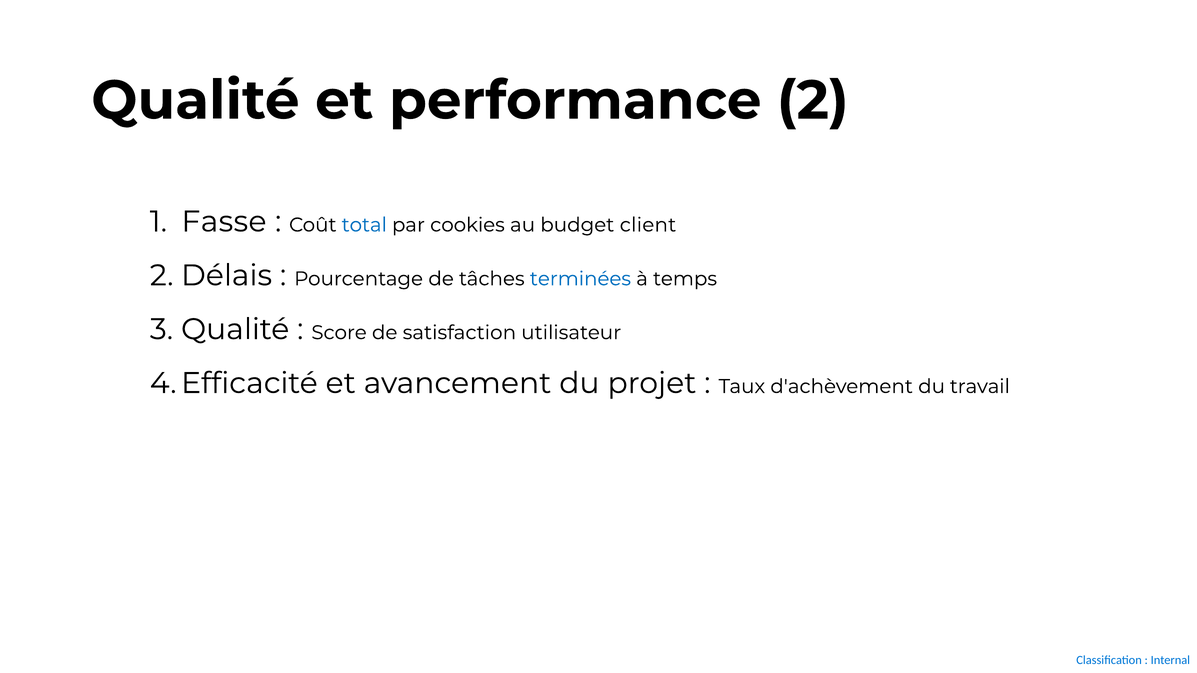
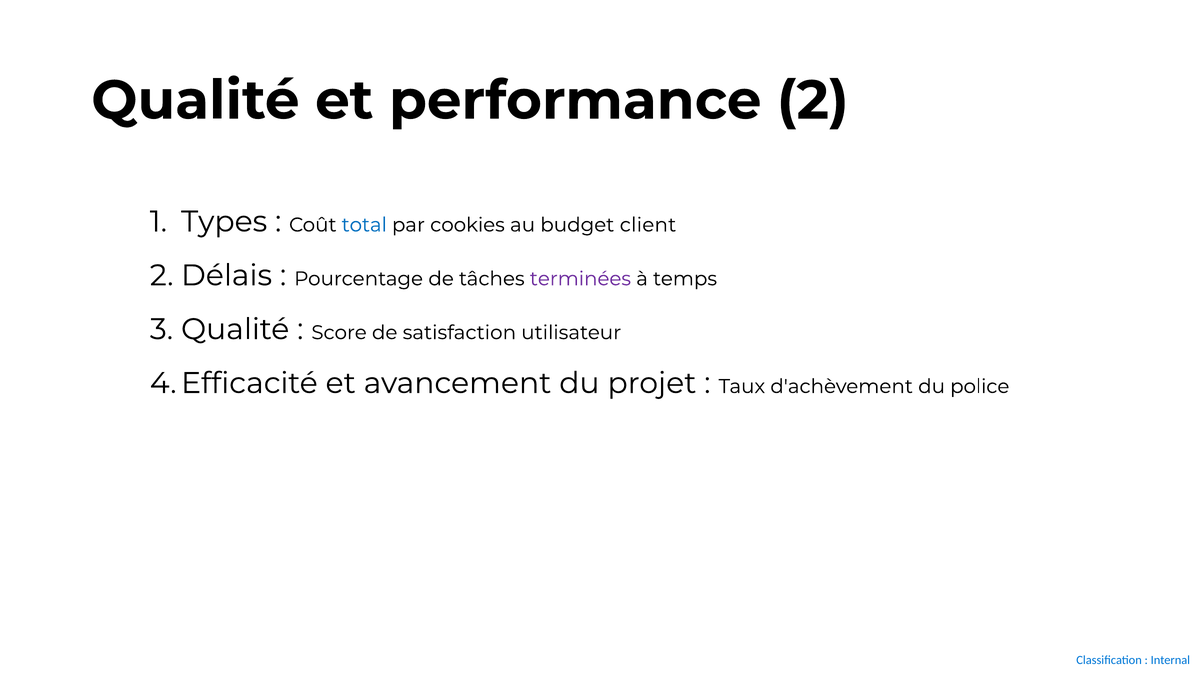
Fasse: Fasse -> Types (224, 222)
terminées colour: blue -> purple (580, 279)
travail: travail -> police (980, 387)
